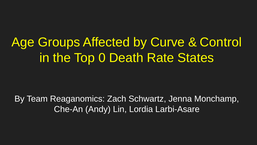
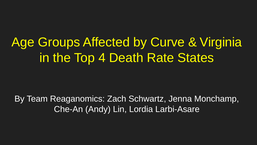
Control: Control -> Virginia (221, 42)
0: 0 -> 4 (102, 58)
